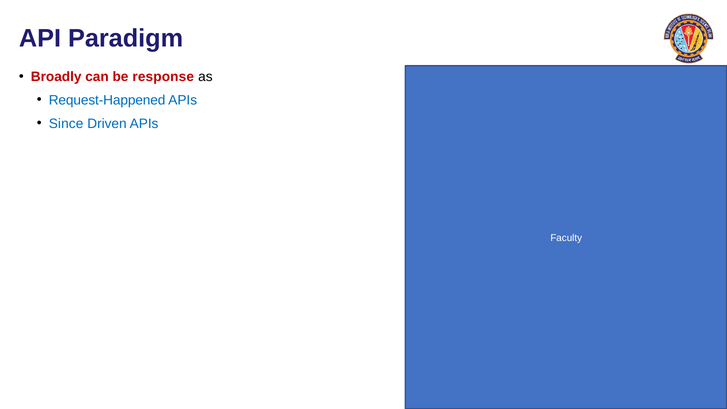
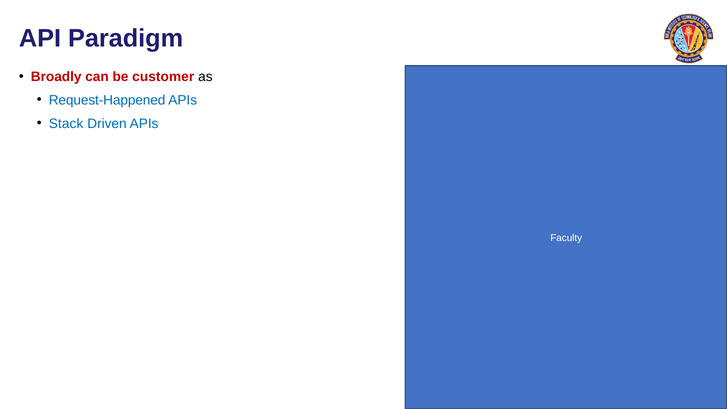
response: response -> customer (163, 77)
Since: Since -> Stack (66, 124)
